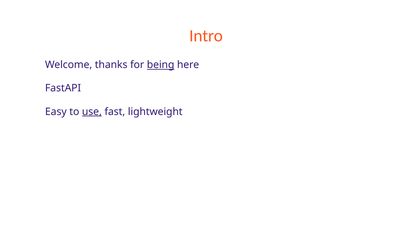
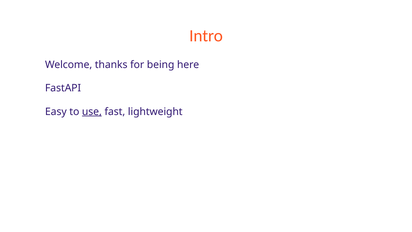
being underline: present -> none (161, 65)
